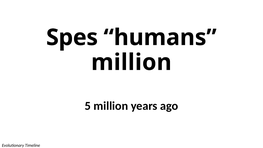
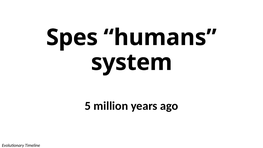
million: million -> system (132, 62)
